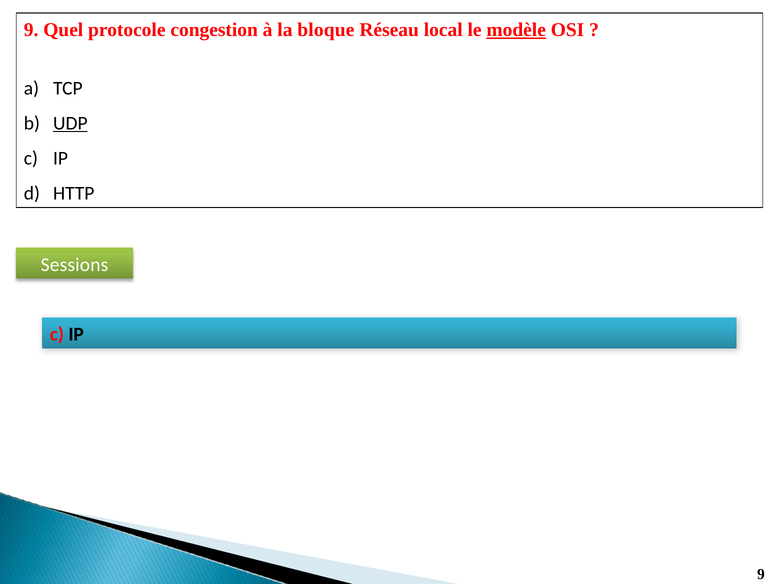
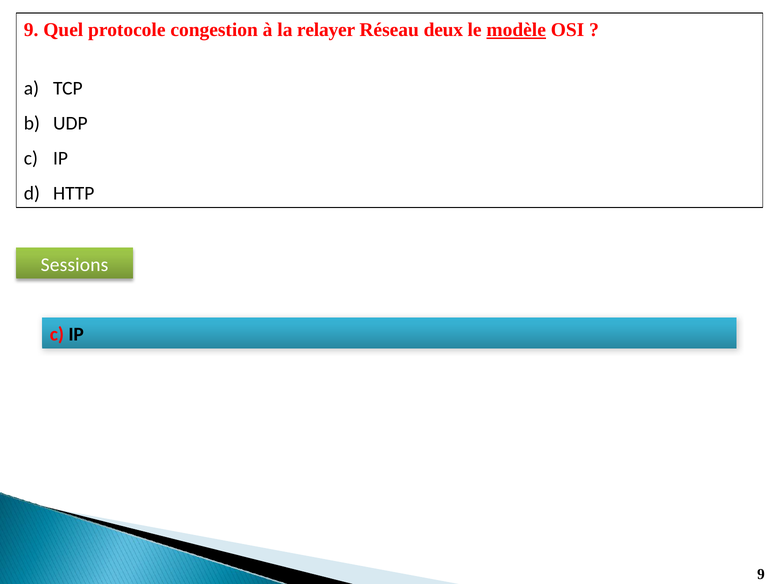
bloque: bloque -> relayer (326, 30)
local: local -> deux (443, 30)
UDP underline: present -> none (70, 123)
